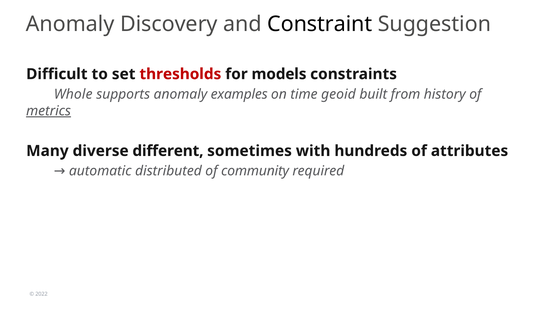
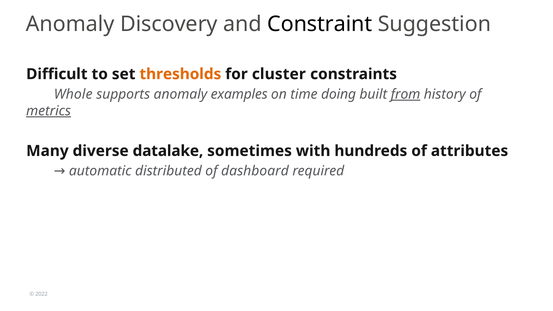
thresholds colour: red -> orange (180, 74)
models: models -> cluster (279, 74)
geoid: geoid -> doing (339, 94)
from underline: none -> present (406, 94)
different: different -> datalake (168, 151)
community: community -> dashboard (255, 171)
